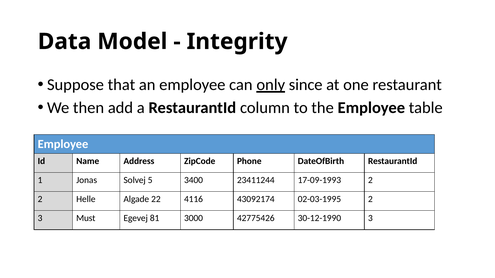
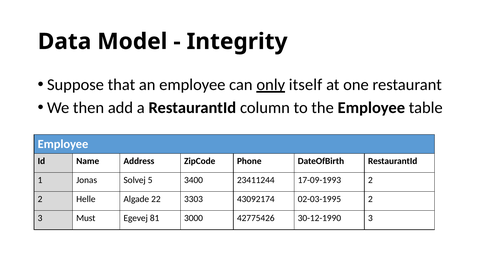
since: since -> itself (306, 85)
4116: 4116 -> 3303 (194, 200)
